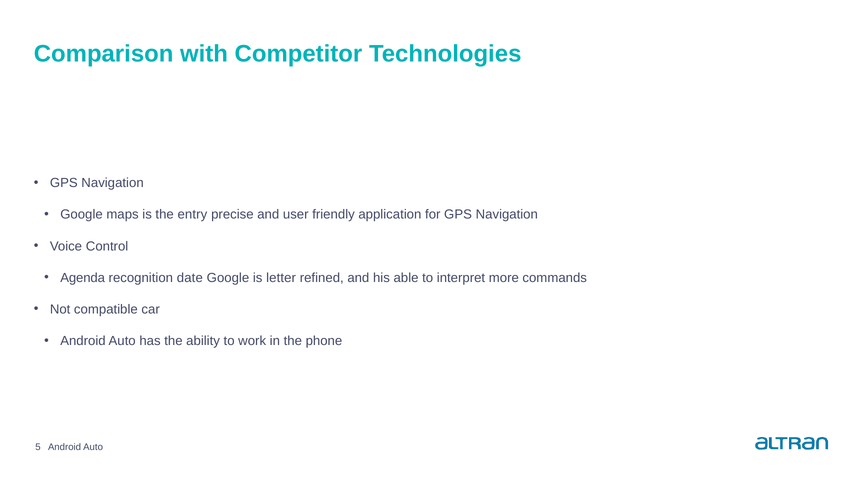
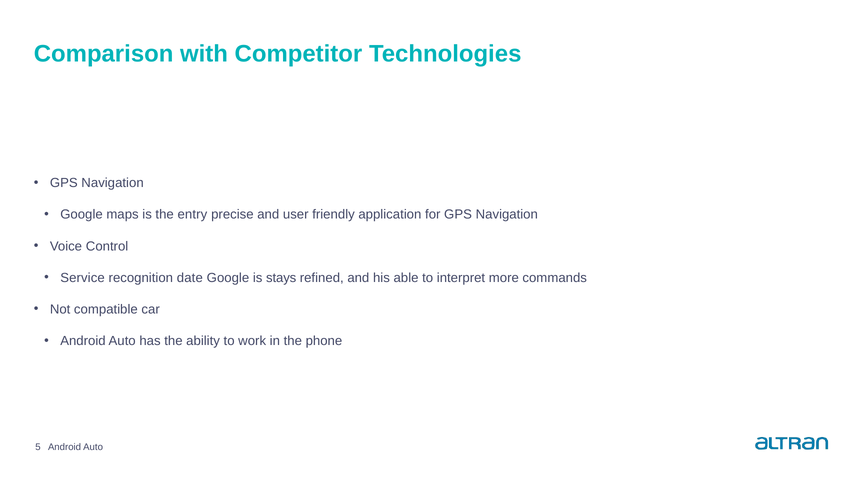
Agenda: Agenda -> Service (83, 278)
letter: letter -> stays (281, 278)
